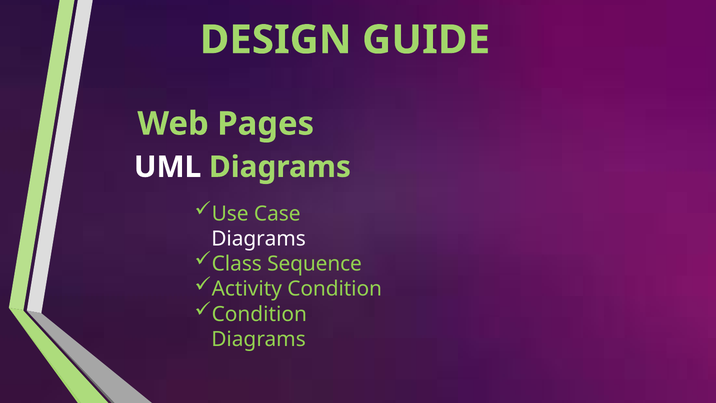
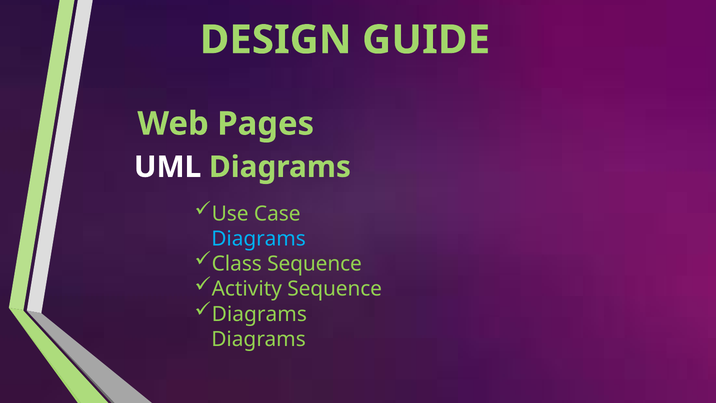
Diagrams colour: white -> light blue (259, 239)
Activity Condition: Condition -> Sequence (335, 289)
Condition: Condition -> Diagrams (259, 314)
